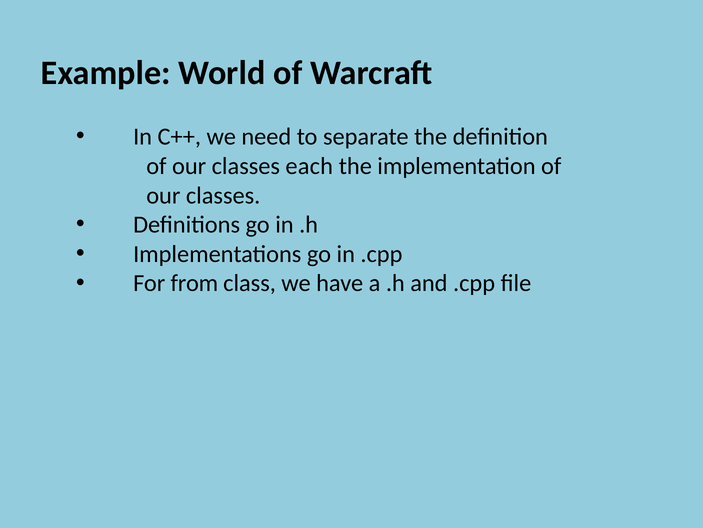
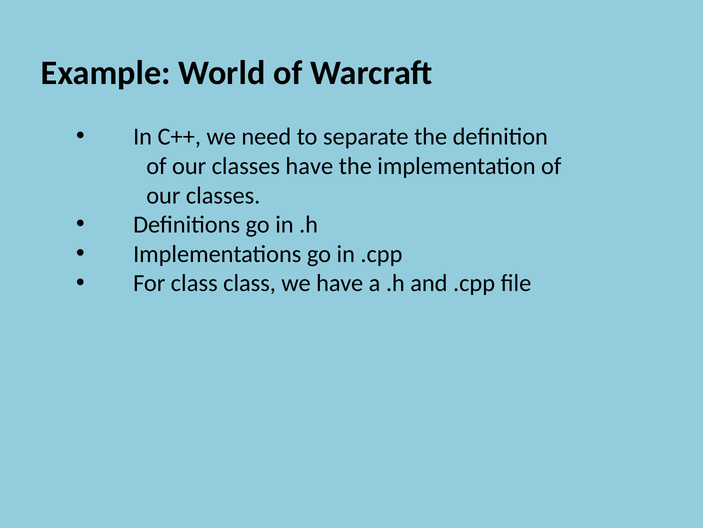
classes each: each -> have (309, 166)
For from: from -> class (194, 283)
